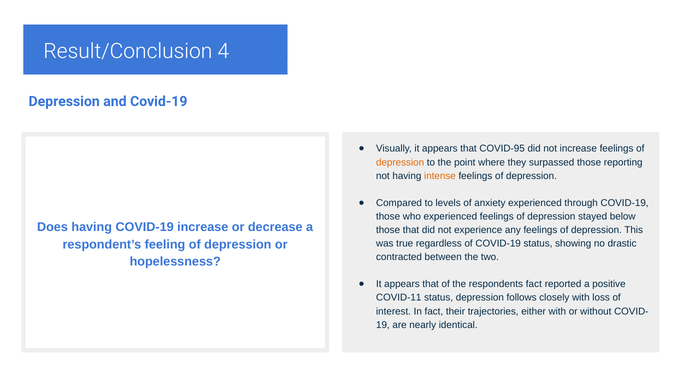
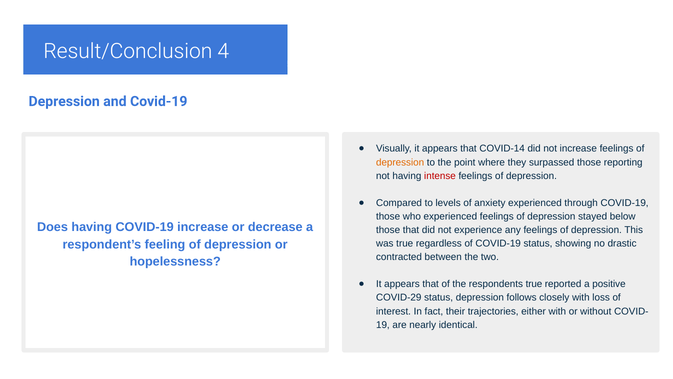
COVID-95: COVID-95 -> COVID-14 (502, 149)
intense colour: orange -> red (440, 176)
respondents fact: fact -> true (534, 284)
COVID-11: COVID-11 -> COVID-29 (399, 297)
